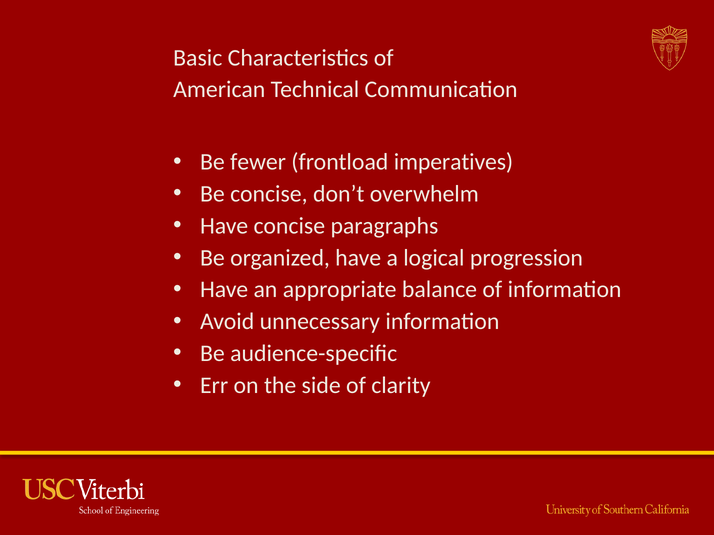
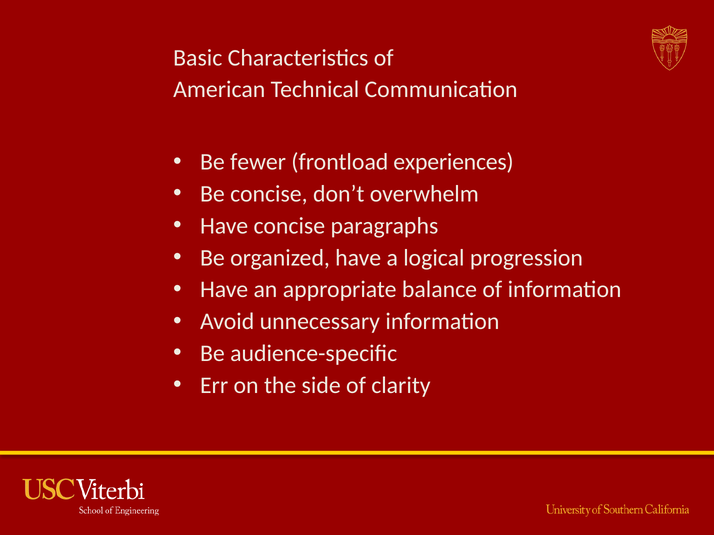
imperatives: imperatives -> experiences (454, 162)
